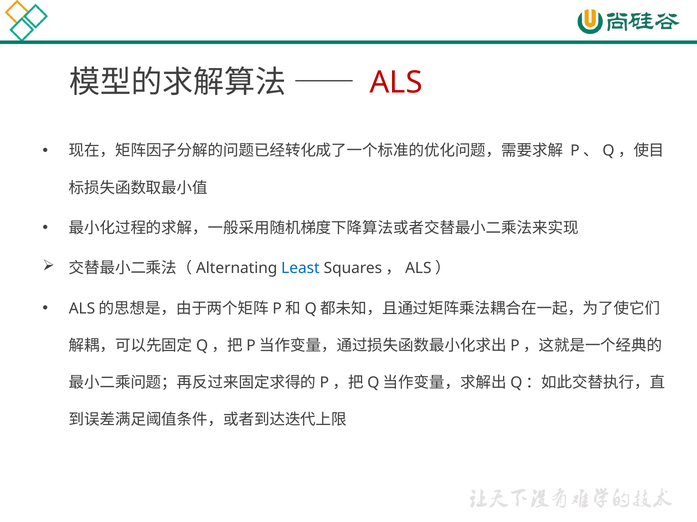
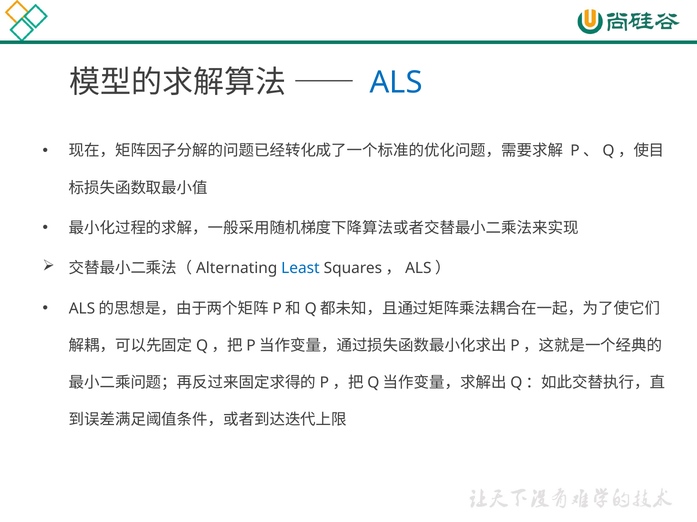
ALS colour: red -> blue (396, 83)
